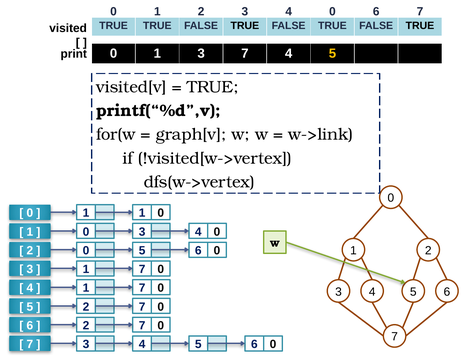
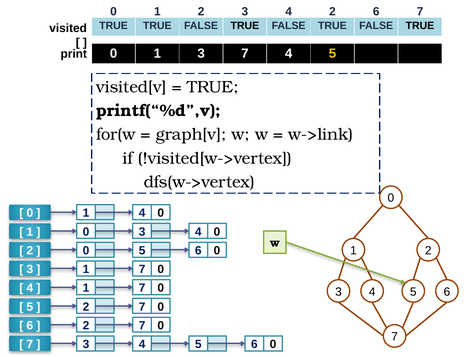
4 0: 0 -> 2 (332, 12)
1: 1 -> 4 (142, 213)
